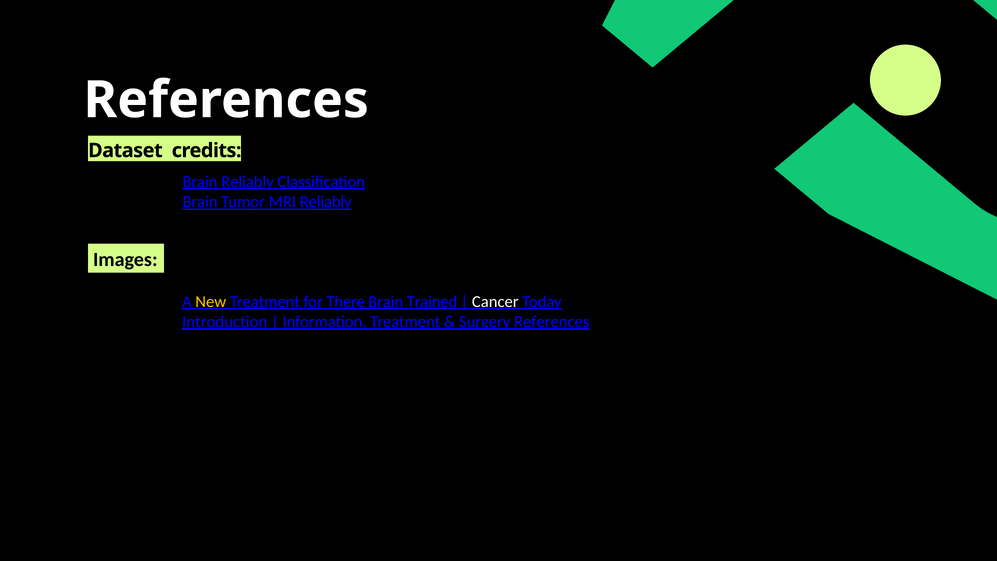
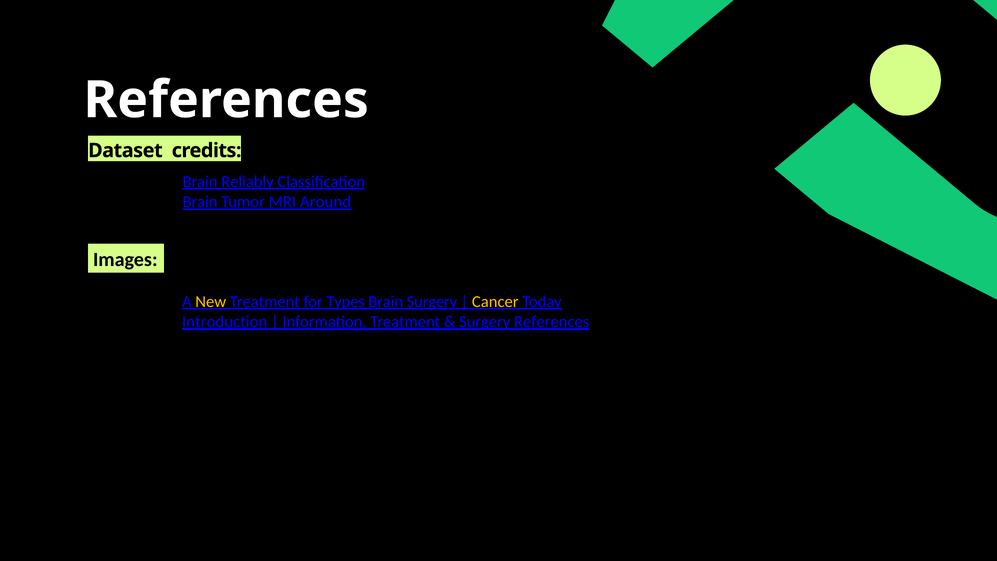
MRI Reliably: Reliably -> Around (326, 202)
There: There -> Types (346, 301)
Brain Trained: Trained -> Surgery (432, 301)
Cancer colour: white -> yellow (495, 301)
